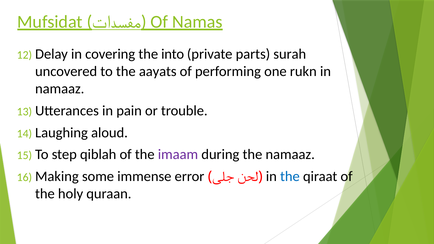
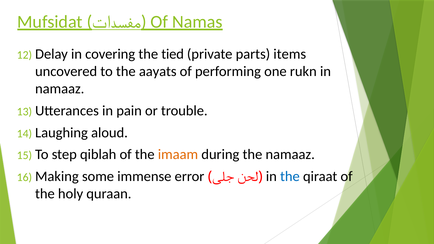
into: into -> tied (173, 54)
surah: surah -> items (290, 54)
imaam colour: purple -> orange (178, 155)
